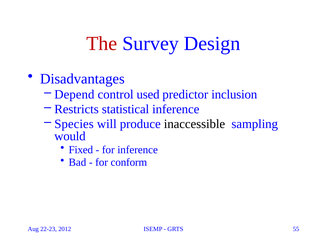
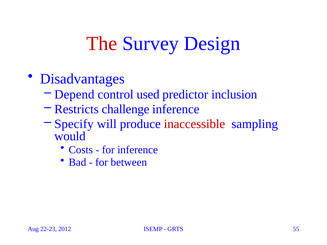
statistical: statistical -> challenge (126, 109)
Species: Species -> Specify (74, 124)
inaccessible colour: black -> red (194, 124)
Fixed: Fixed -> Costs (81, 150)
conform: conform -> between (129, 163)
